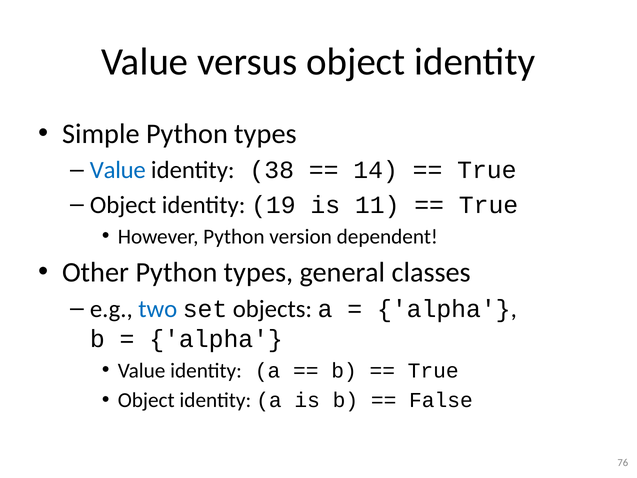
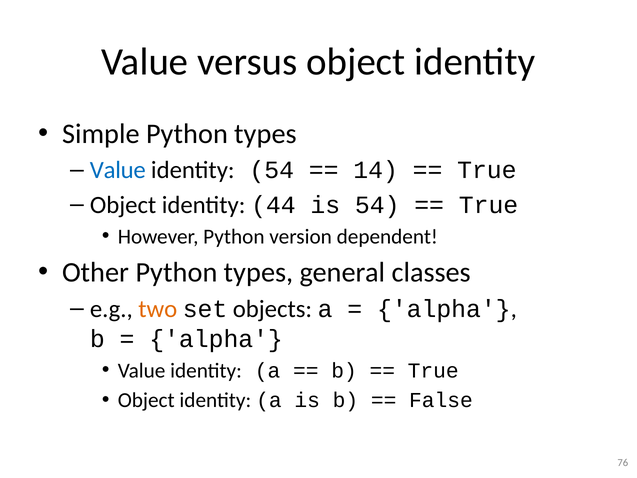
identity 38: 38 -> 54 (272, 170)
19: 19 -> 44 (273, 205)
is 11: 11 -> 54 (377, 205)
two colour: blue -> orange (158, 309)
